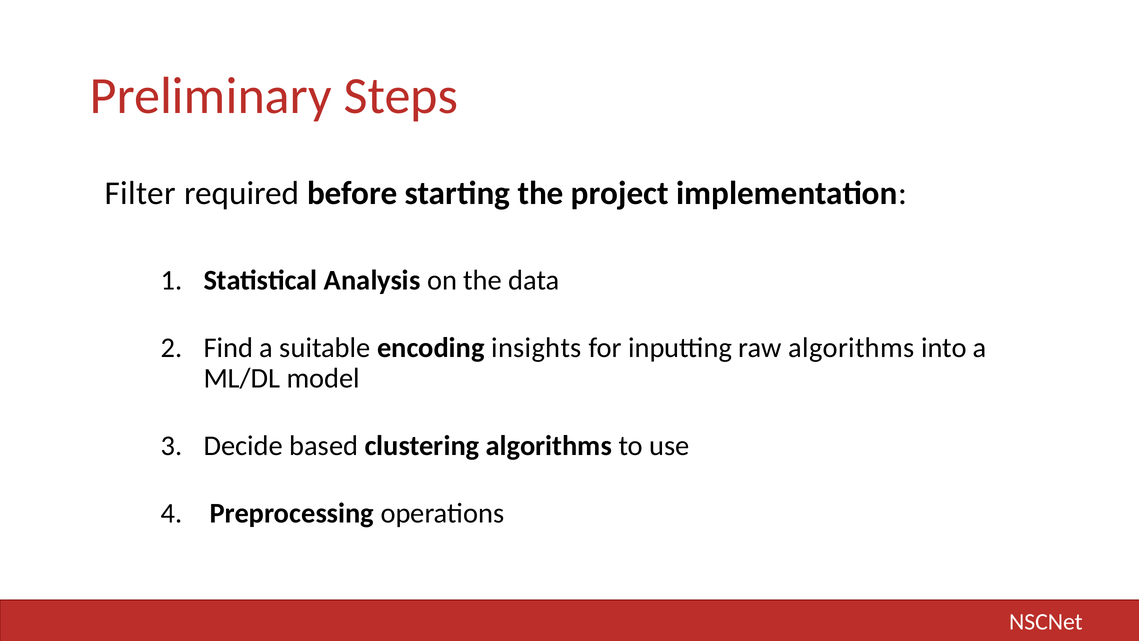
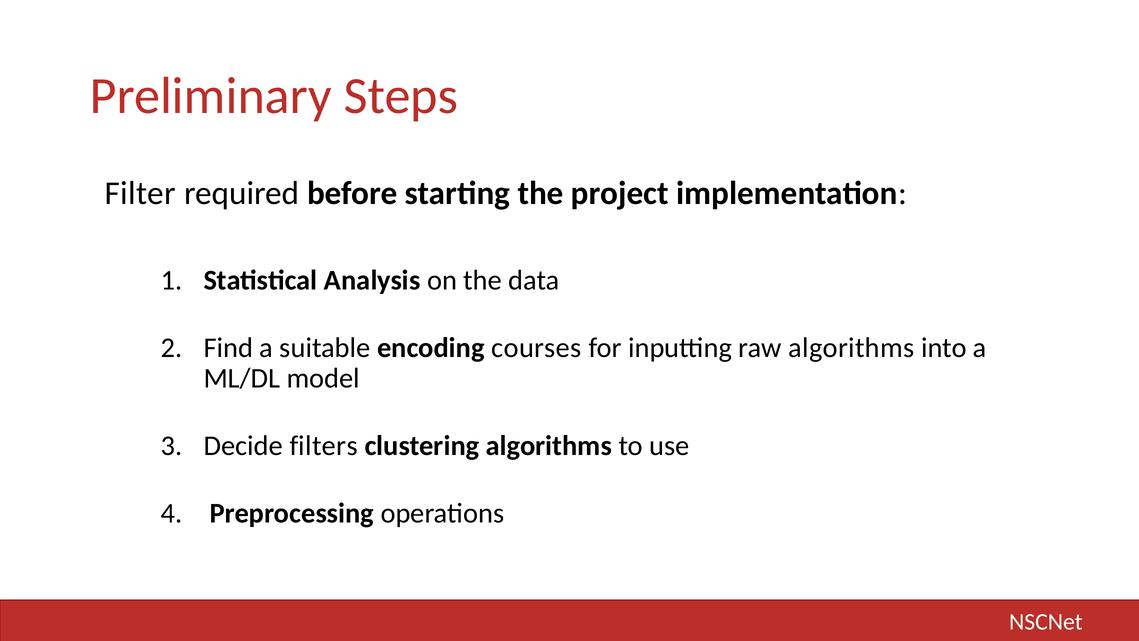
insights: insights -> courses (536, 347)
based: based -> filters (324, 446)
